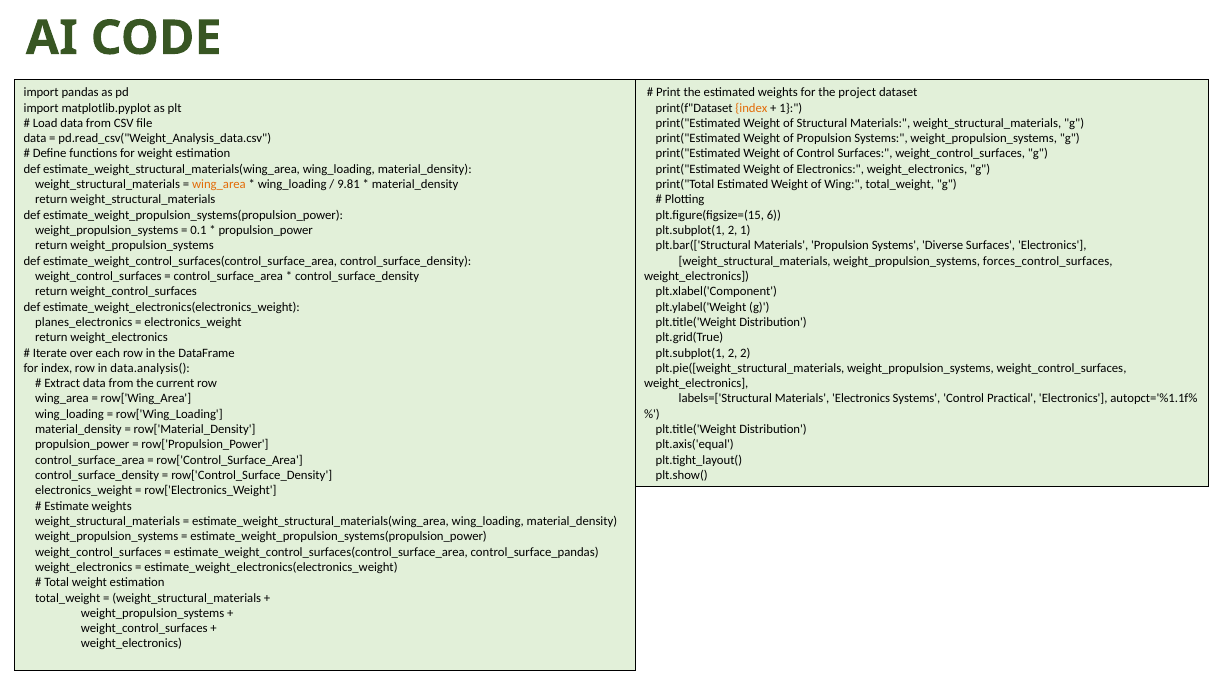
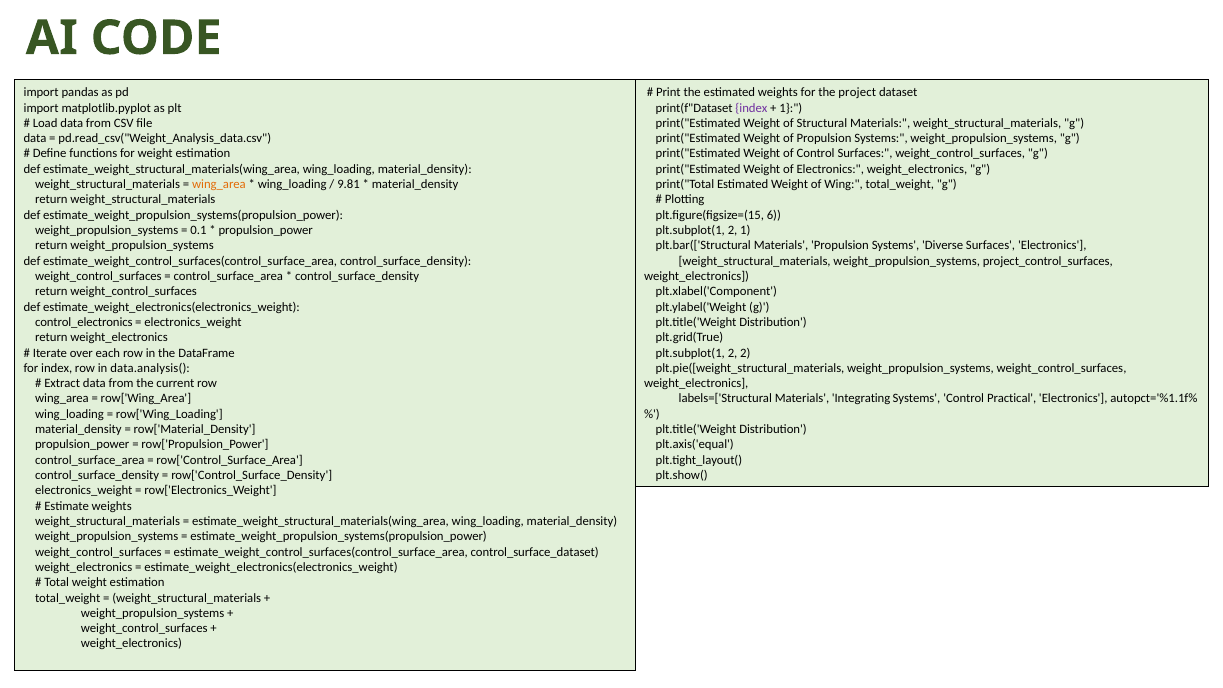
index colour: orange -> purple (751, 108)
forces_control_surfaces: forces_control_surfaces -> project_control_surfaces (1048, 261)
planes_electronics: planes_electronics -> control_electronics (84, 322)
Materials Electronics: Electronics -> Integrating (861, 399)
control_surface_pandas: control_surface_pandas -> control_surface_dataset (535, 552)
